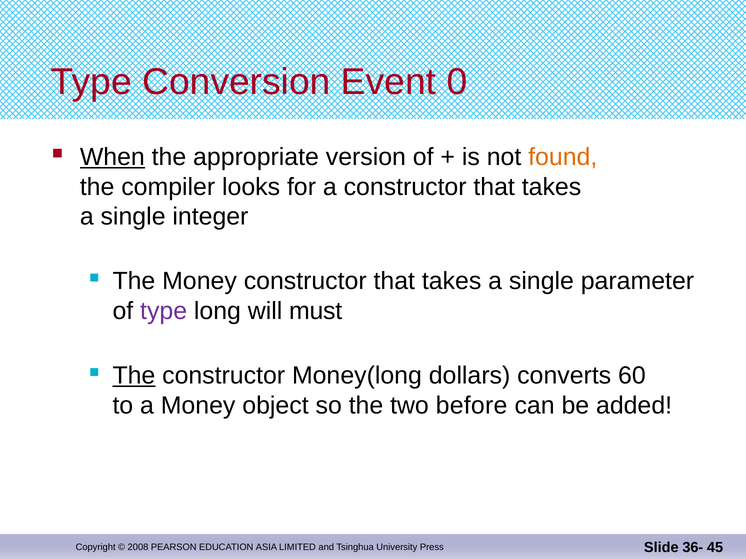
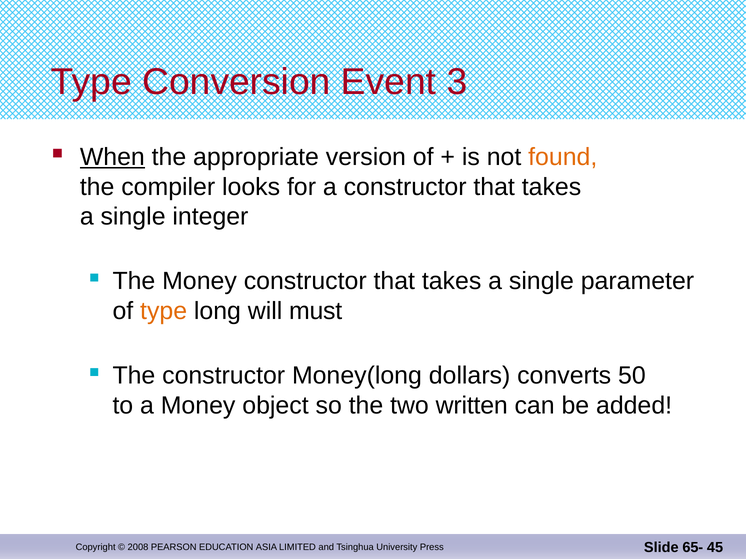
0: 0 -> 3 (457, 82)
type colour: purple -> orange (164, 311)
The underline: present -> none (134, 376)
60: 60 -> 50 (632, 376)
before: before -> written (472, 406)
36-: 36- -> 65- (693, 548)
